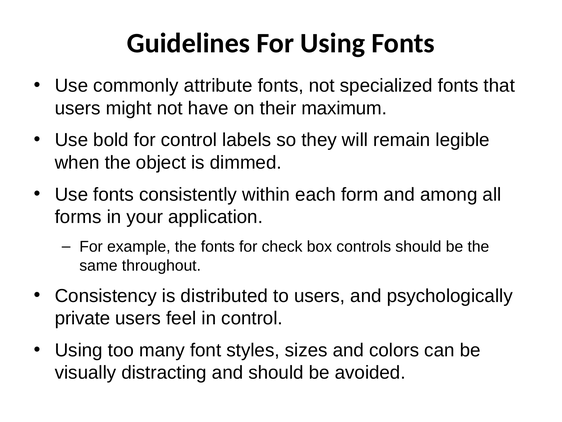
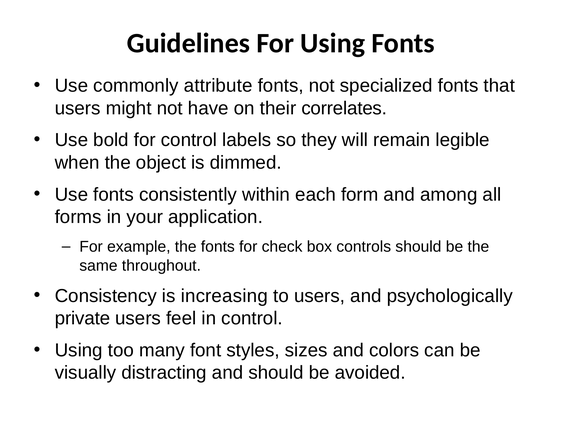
maximum: maximum -> correlates (344, 108)
distributed: distributed -> increasing (224, 295)
